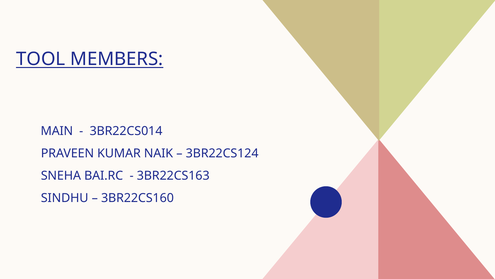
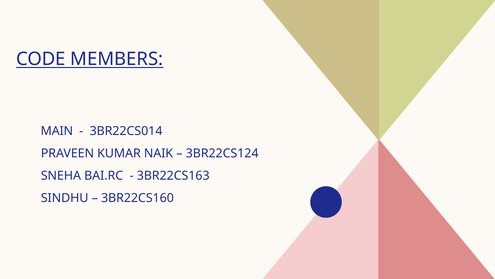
TOOL: TOOL -> CODE (41, 59)
